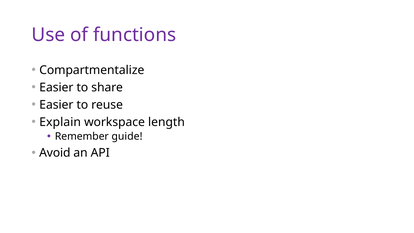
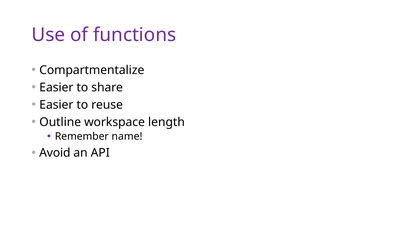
Explain: Explain -> Outline (60, 122)
guide: guide -> name (127, 136)
